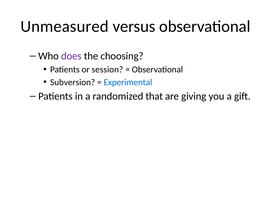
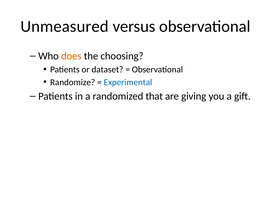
does colour: purple -> orange (71, 56)
session: session -> dataset (107, 69)
Subversion: Subversion -> Randomize (73, 82)
